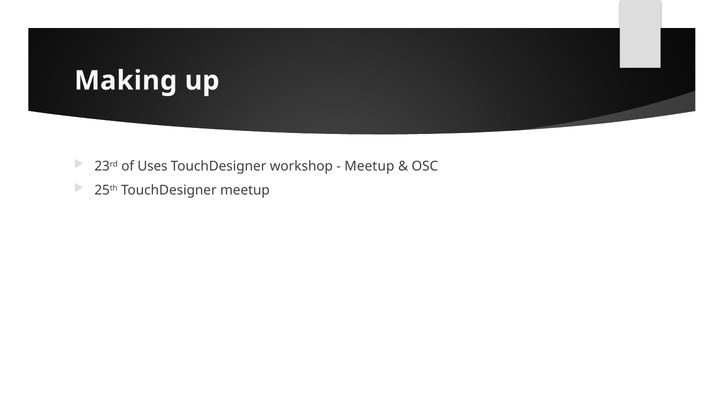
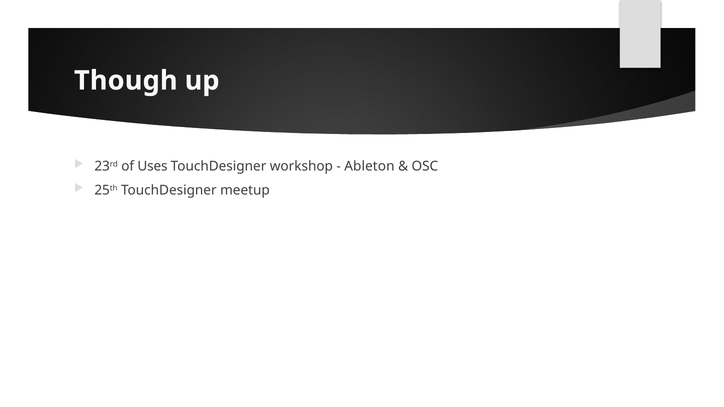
Making: Making -> Though (126, 81)
Meetup: Meetup -> Ableton (369, 166)
